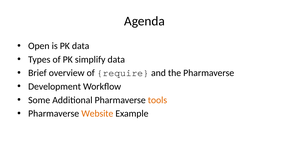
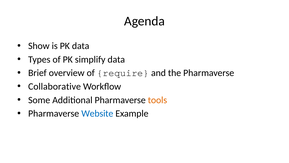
Open: Open -> Show (39, 46)
Development: Development -> Collaborative (55, 86)
Website colour: orange -> blue (97, 113)
